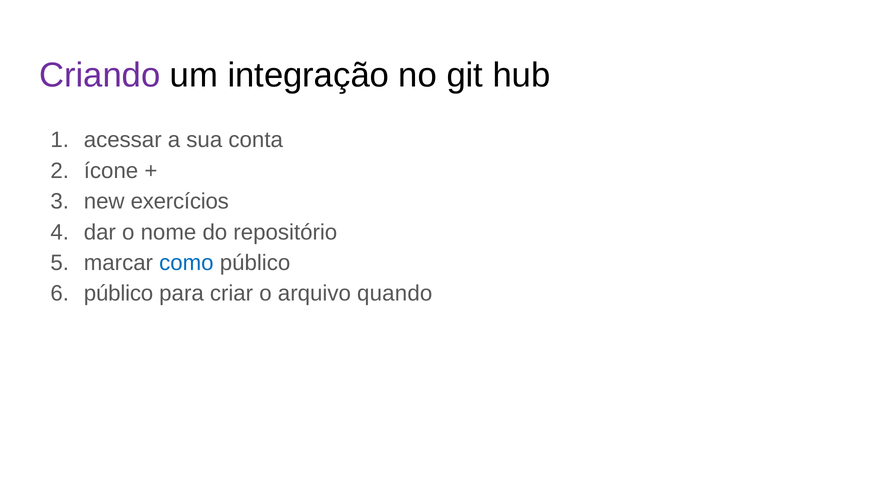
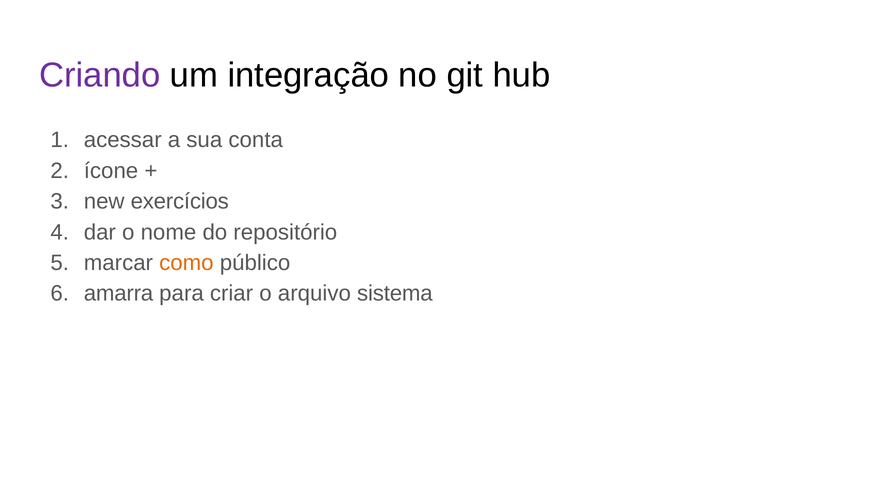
como colour: blue -> orange (186, 263)
público: público -> amarra (119, 294)
quando: quando -> sistema (395, 294)
